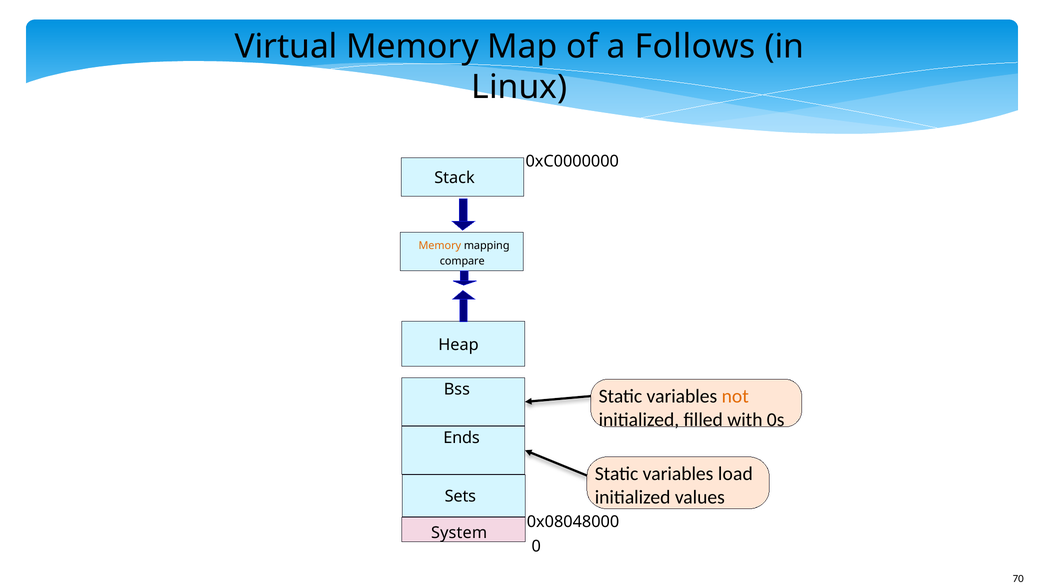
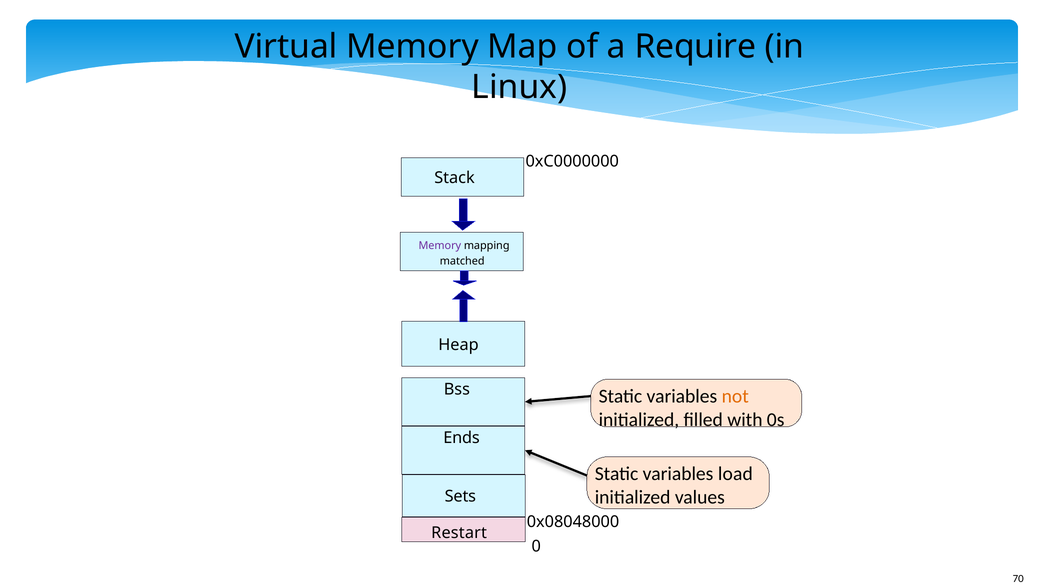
Follows: Follows -> Require (695, 47)
Memory colour: orange -> purple (440, 245)
compare: compare -> matched (462, 261)
System: System -> Restart (459, 533)
